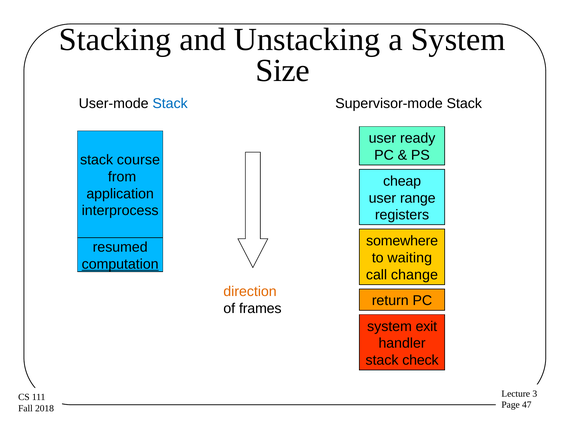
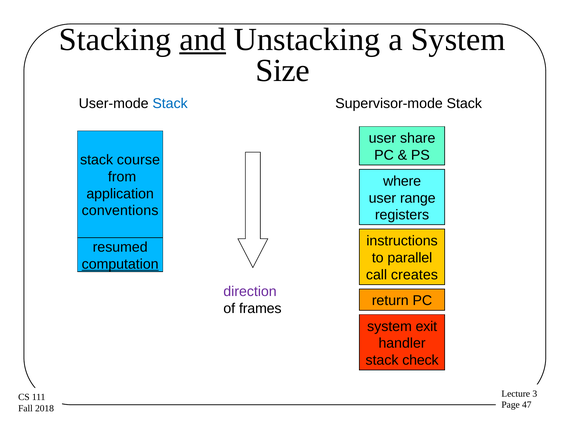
and underline: none -> present (203, 39)
ready: ready -> share (418, 138)
cheap: cheap -> where (402, 181)
interprocess: interprocess -> conventions (120, 211)
somewhere: somewhere -> instructions (402, 241)
waiting: waiting -> parallel (410, 258)
change: change -> creates (414, 275)
direction colour: orange -> purple (250, 291)
